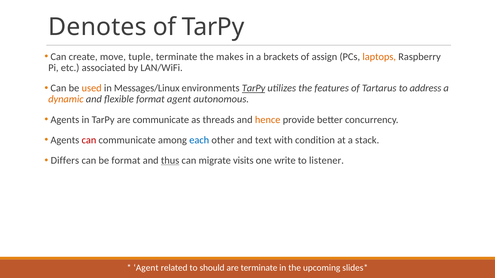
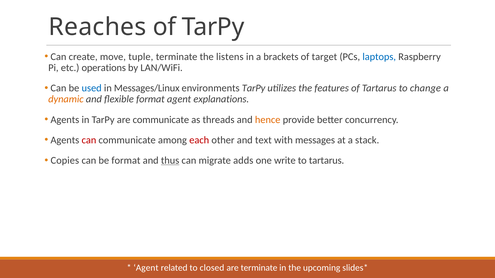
Denotes: Denotes -> Reaches (97, 27)
makes: makes -> listens (230, 57)
assign: assign -> target (324, 57)
laptops colour: orange -> blue (379, 57)
associated: associated -> operations (104, 68)
used colour: orange -> blue (92, 88)
TarPy underline: present -> none (254, 88)
address: address -> change (425, 88)
autonomous: autonomous -> explanations (221, 99)
each colour: blue -> red (199, 140)
condition: condition -> messages (315, 140)
Differs: Differs -> Copies (65, 161)
visits: visits -> adds (243, 161)
to listener: listener -> tartarus (327, 161)
should: should -> closed (212, 268)
